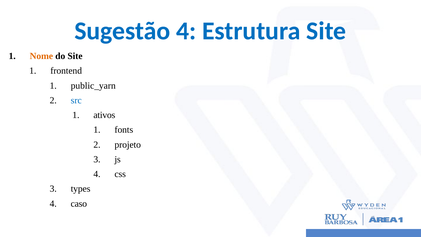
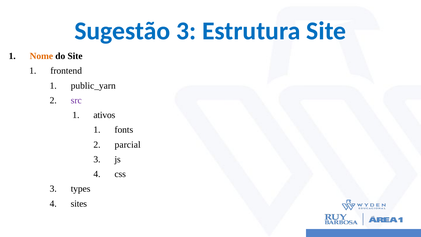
Sugestão 4: 4 -> 3 (186, 31)
src colour: blue -> purple (76, 100)
projeto: projeto -> parcial (128, 145)
caso: caso -> sites (79, 203)
